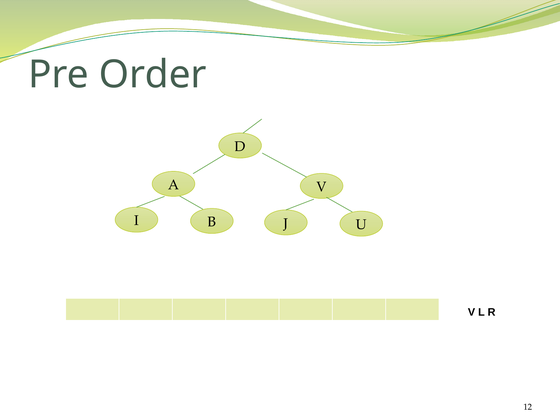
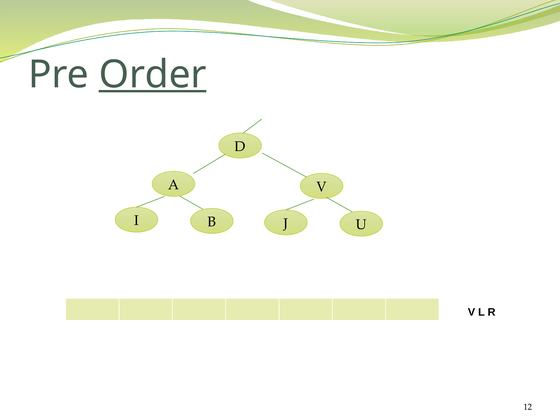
Order underline: none -> present (153, 75)
